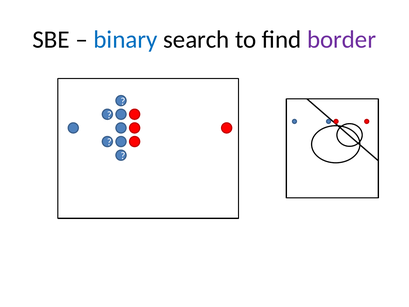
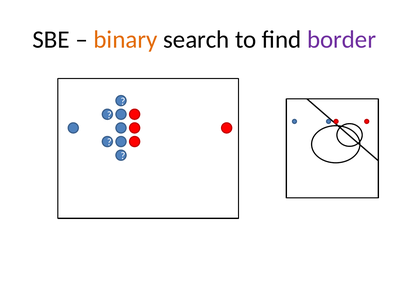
binary colour: blue -> orange (125, 40)
